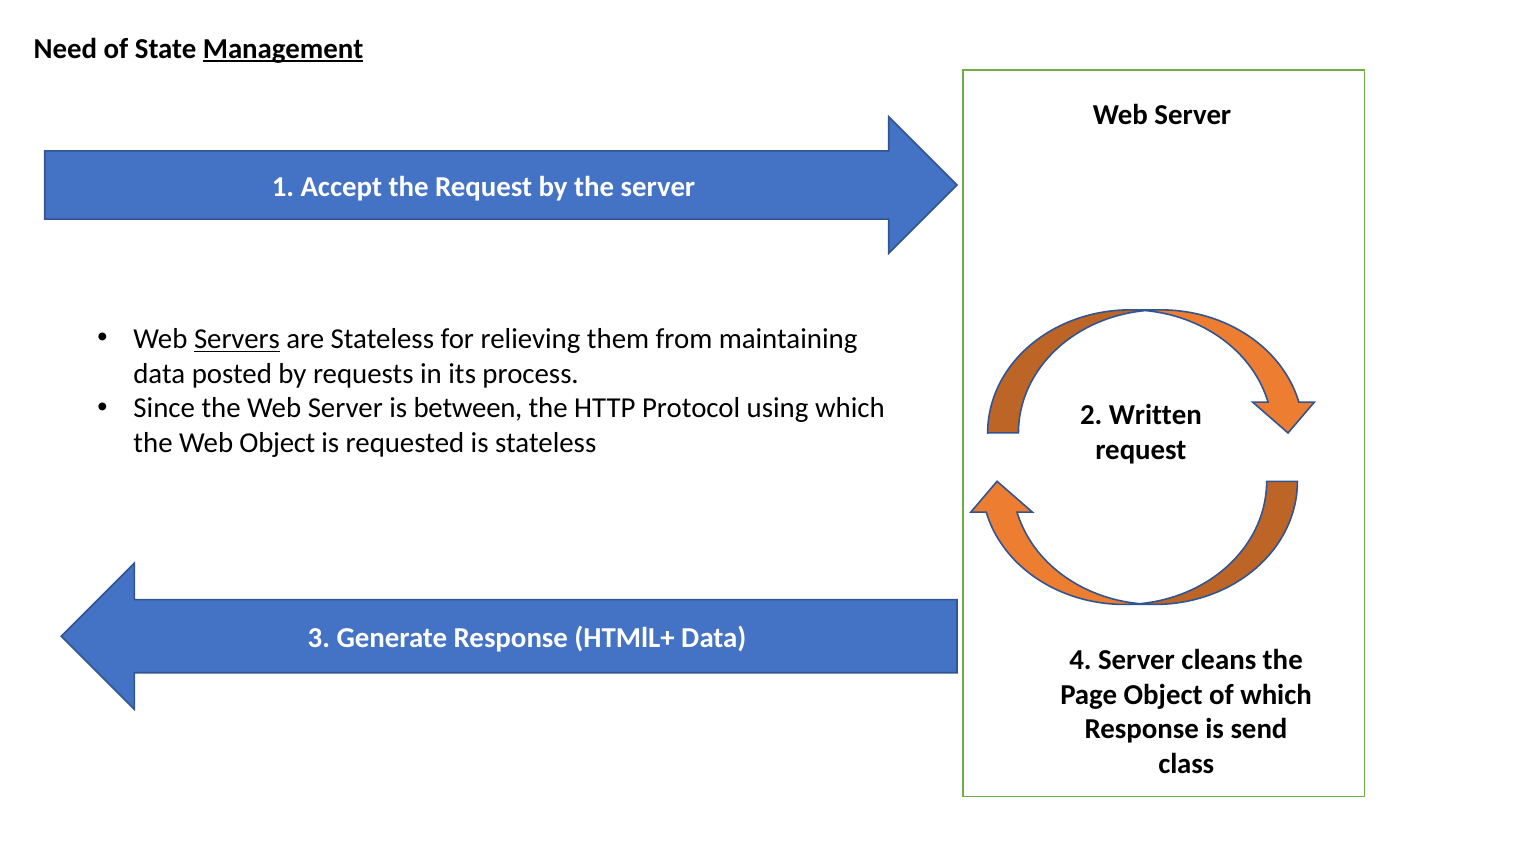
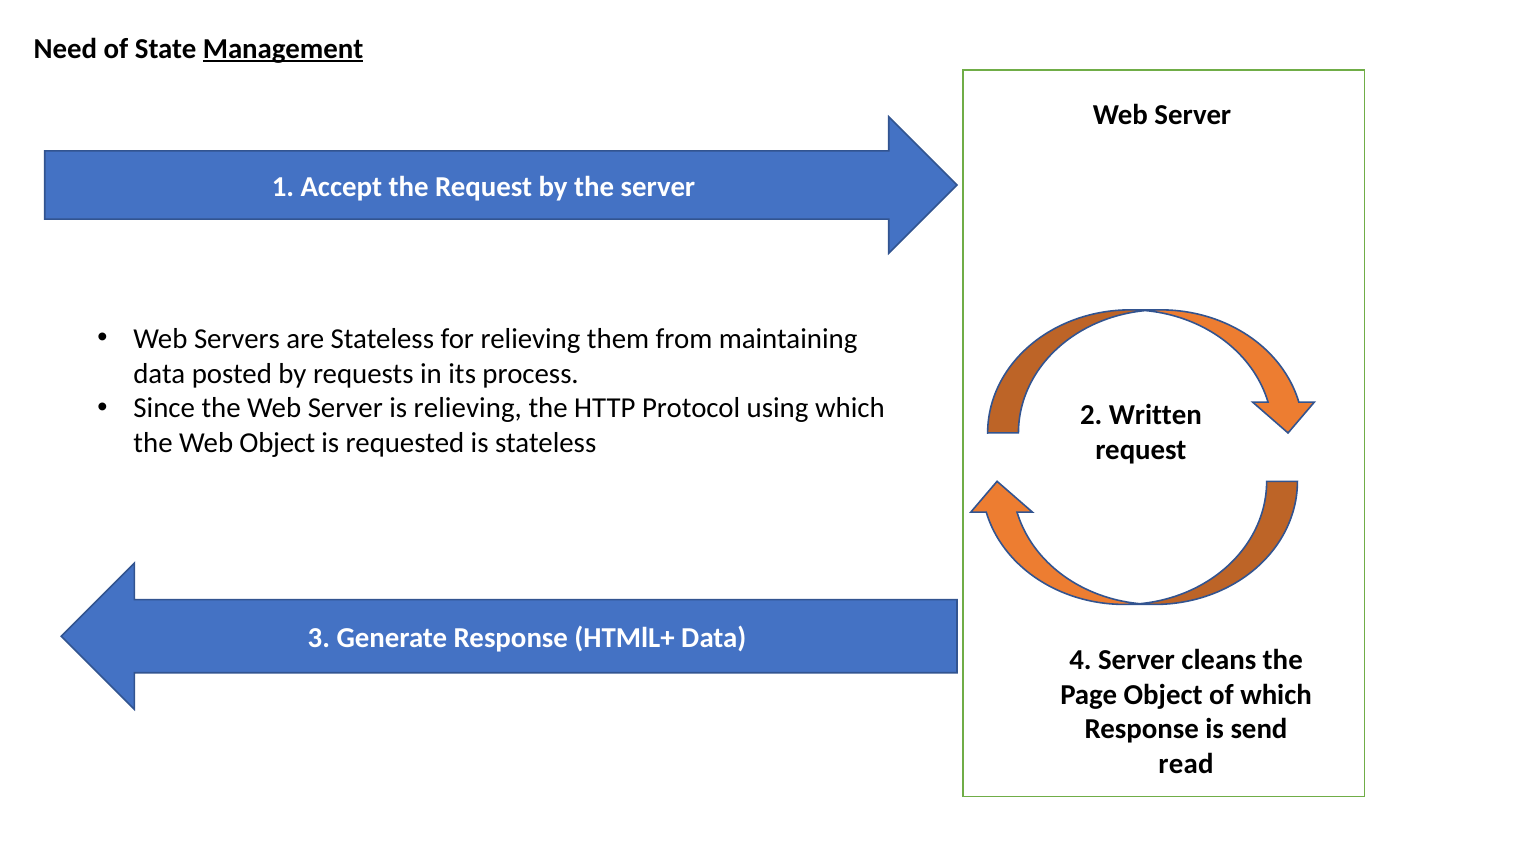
Servers underline: present -> none (237, 339)
is between: between -> relieving (468, 408)
class: class -> read (1186, 764)
